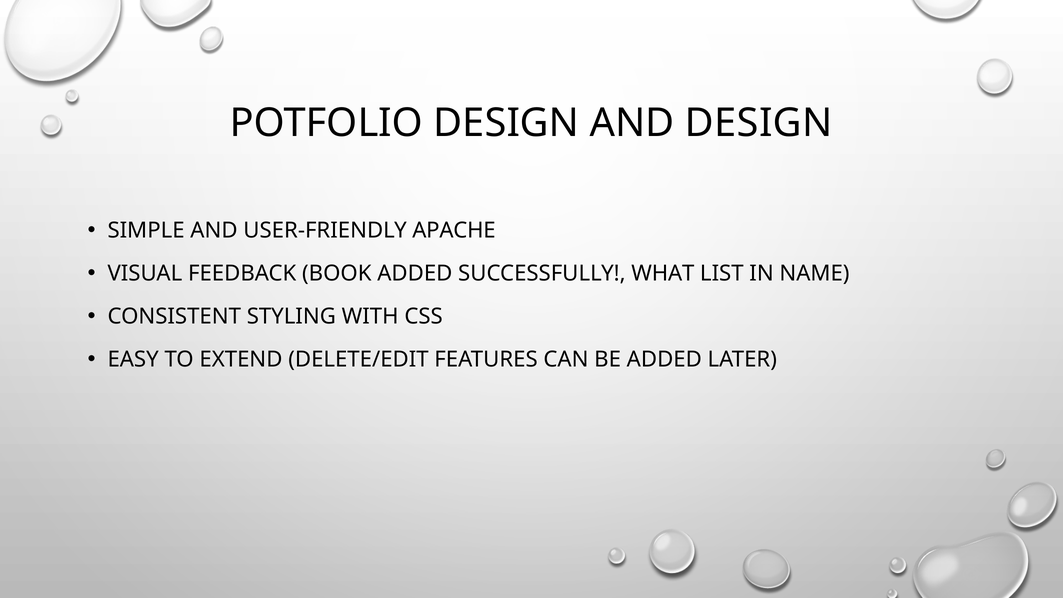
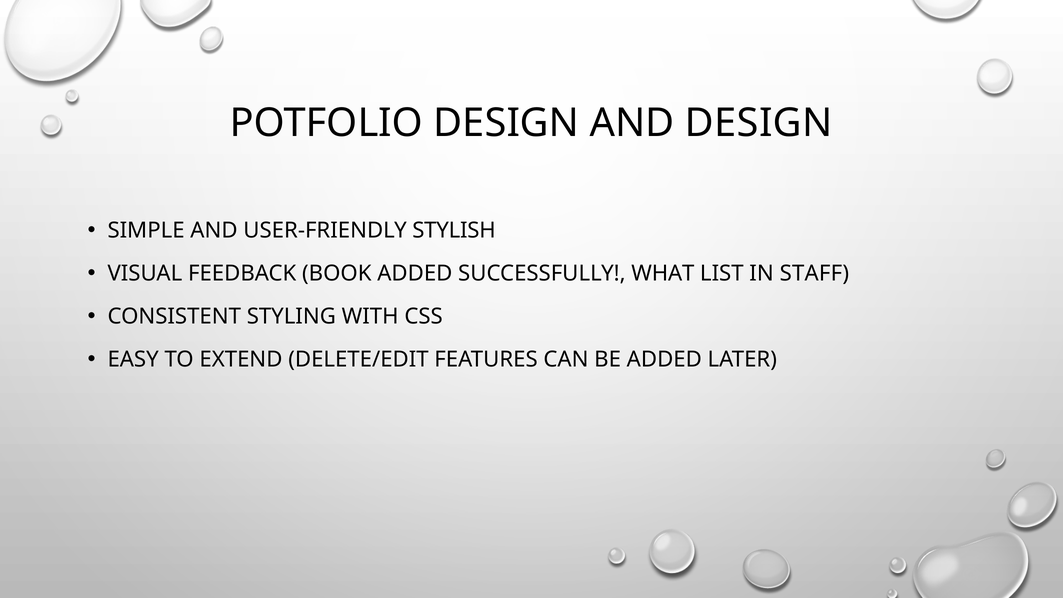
APACHE: APACHE -> STYLISH (454, 231)
NAME: NAME -> STAFF (814, 273)
